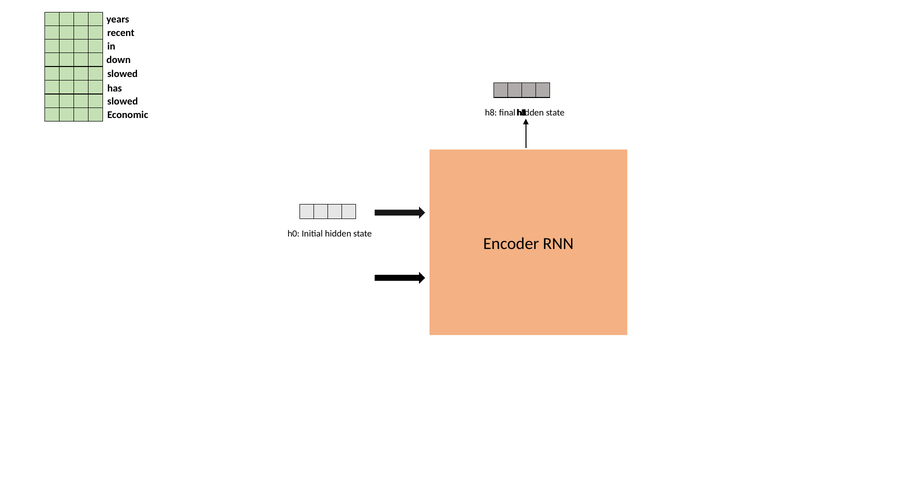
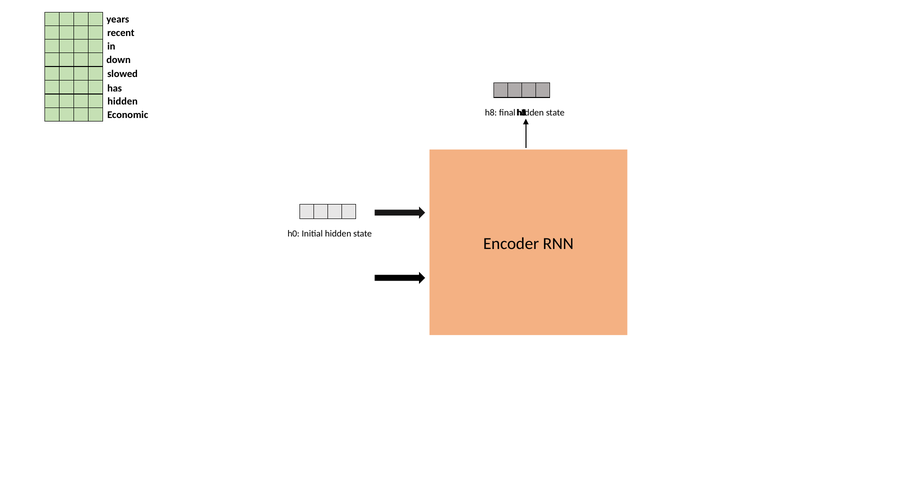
slowed: slowed -> hidden (123, 101)
